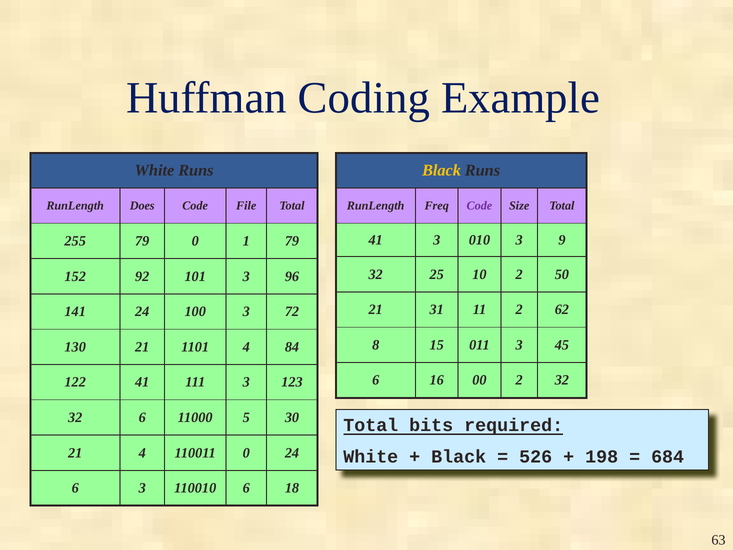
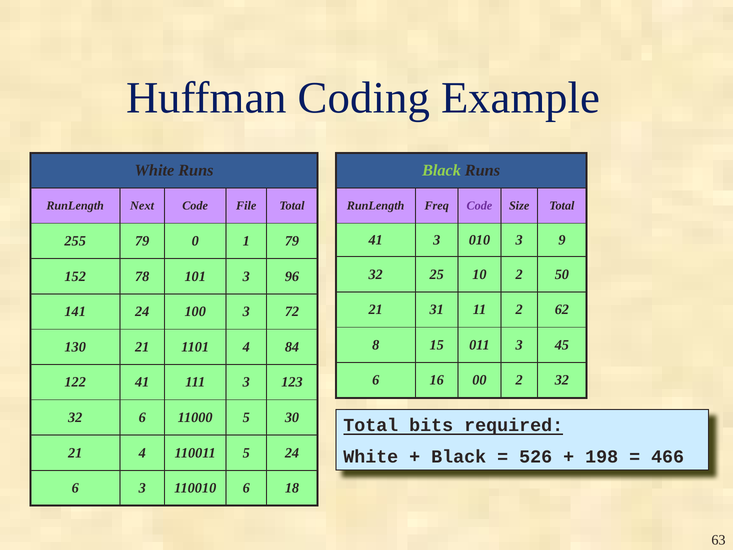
Black colour: yellow -> light green (442, 170)
Does: Does -> Next (142, 206)
92: 92 -> 78 (142, 276)
110011 0: 0 -> 5 (246, 453)
684: 684 -> 466 (668, 456)
